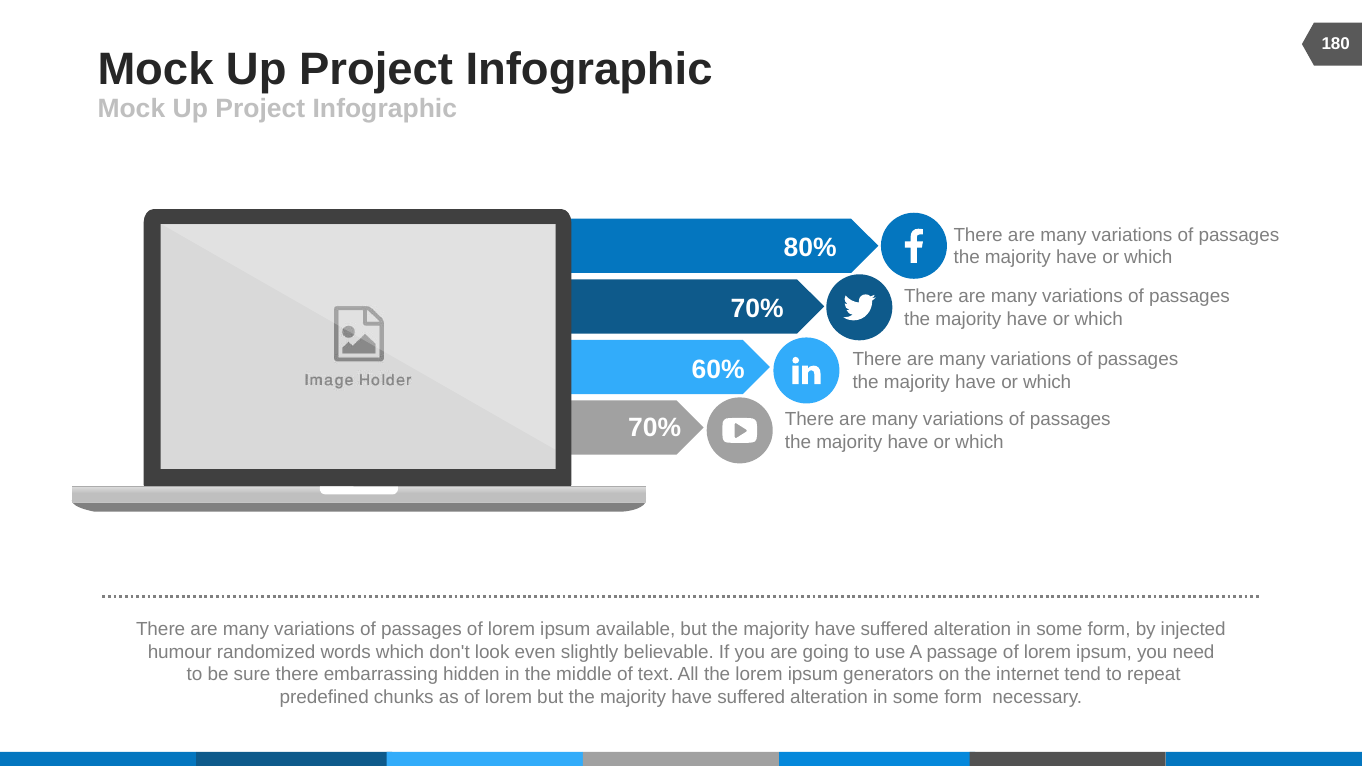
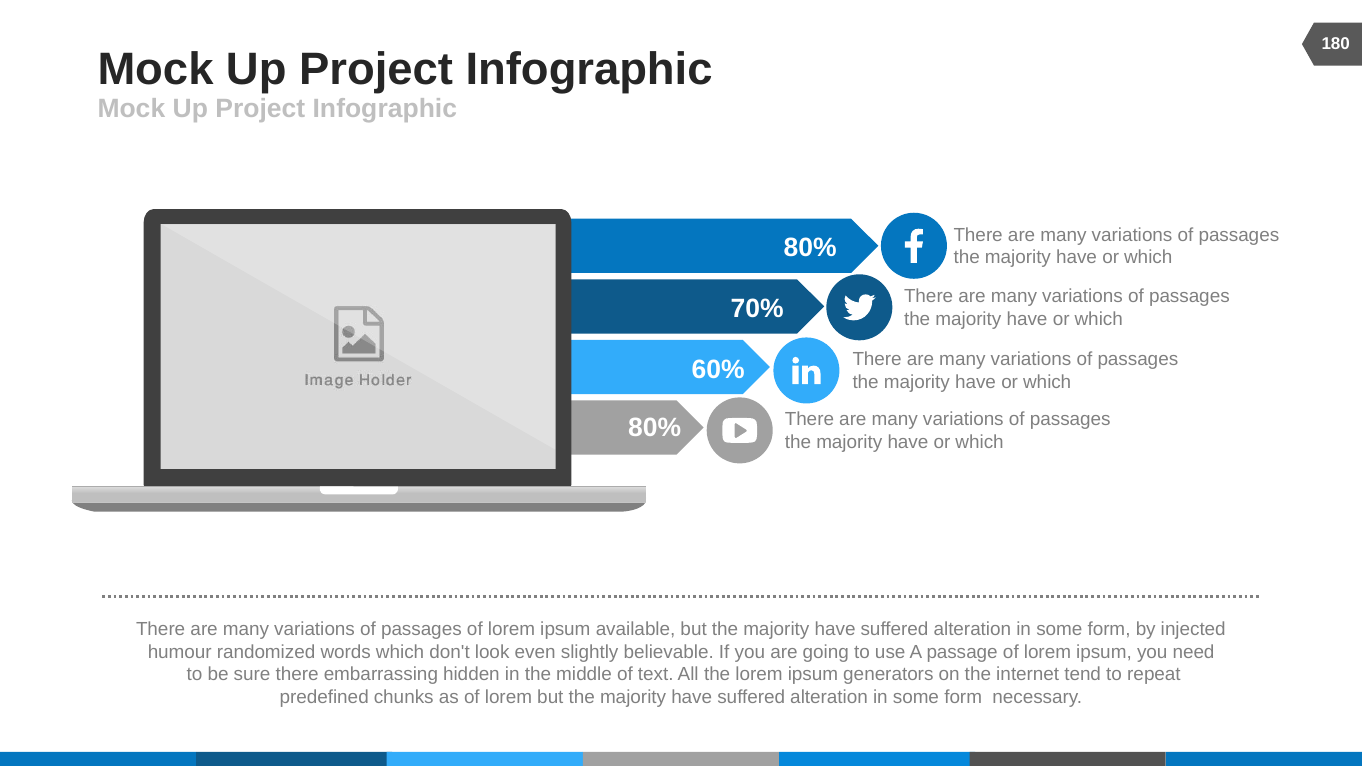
70%: 70% -> 80% (655, 428)
